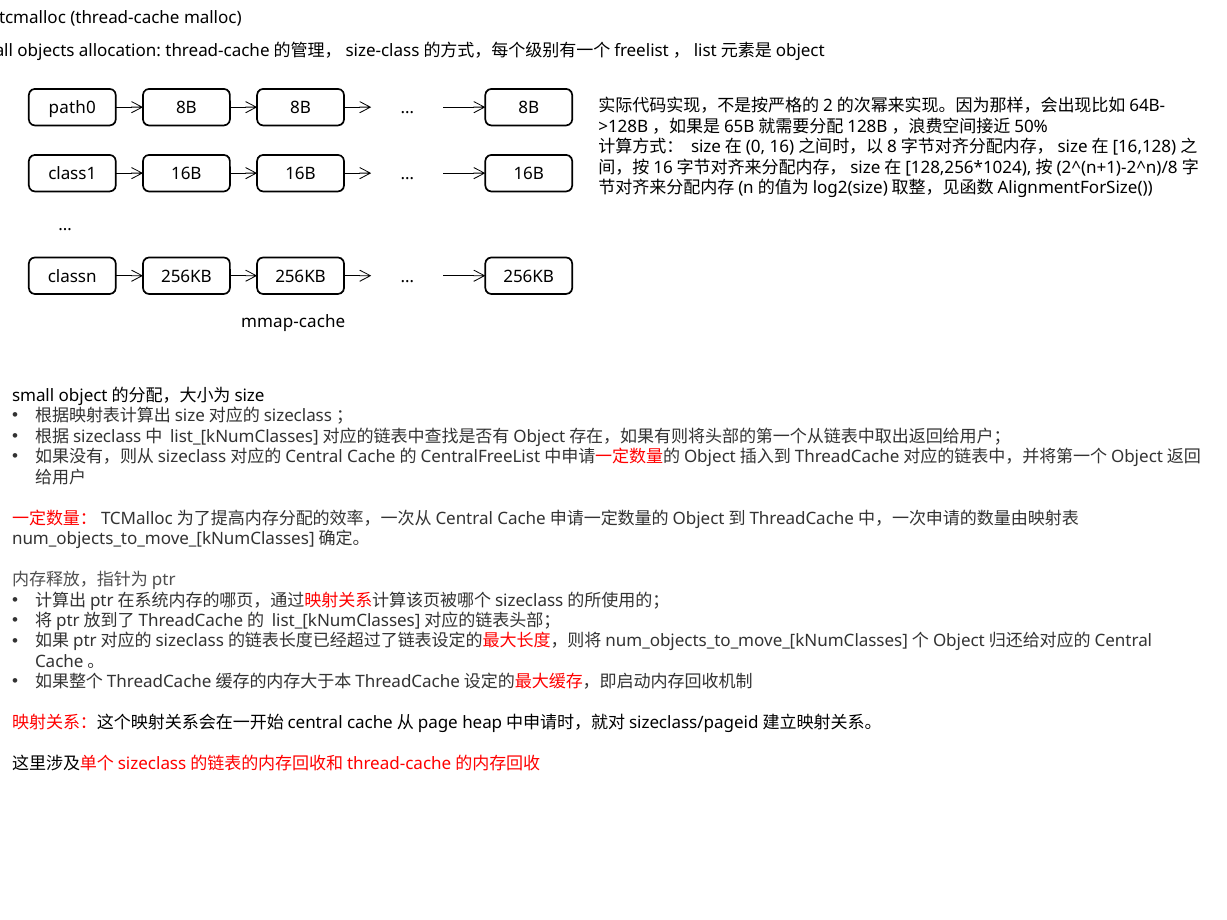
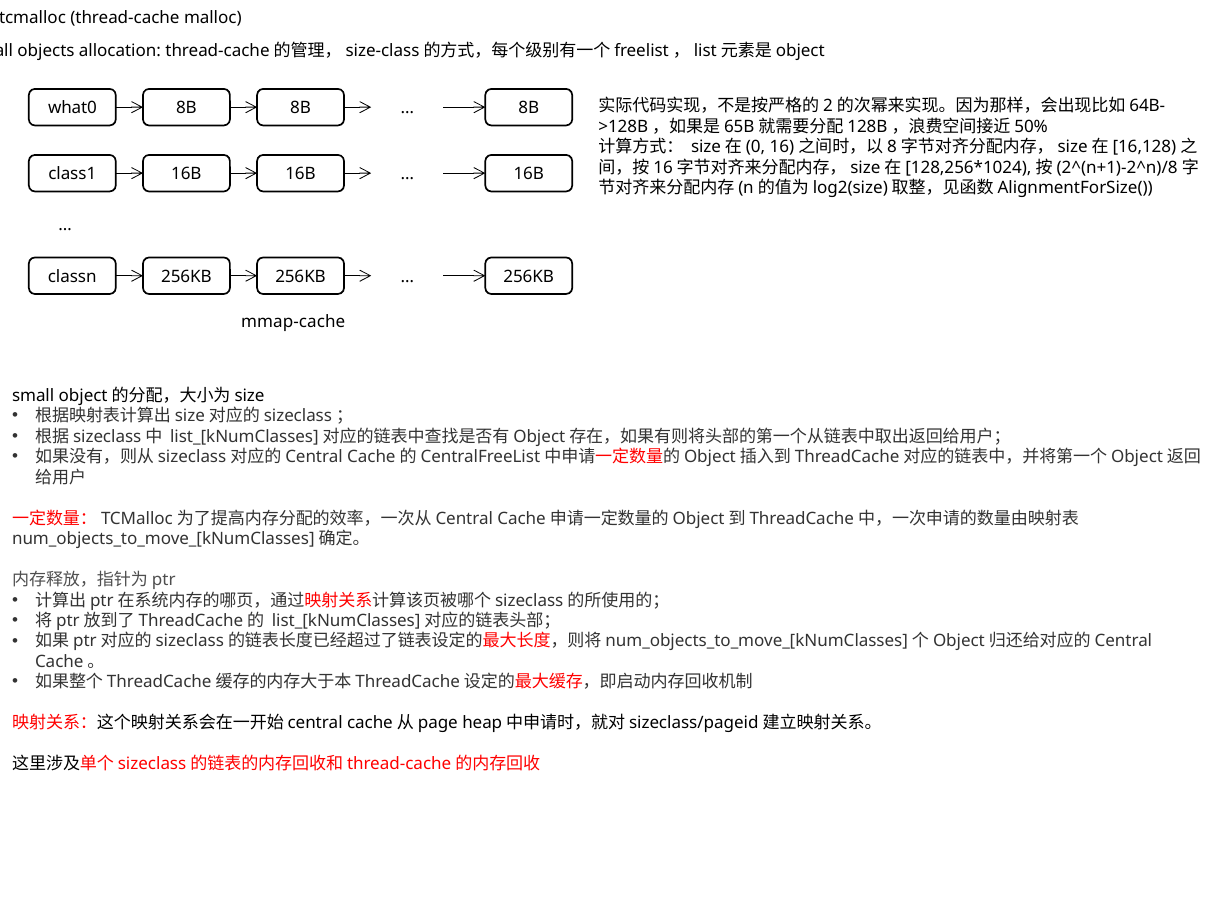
path0: path0 -> what0 (72, 108)
